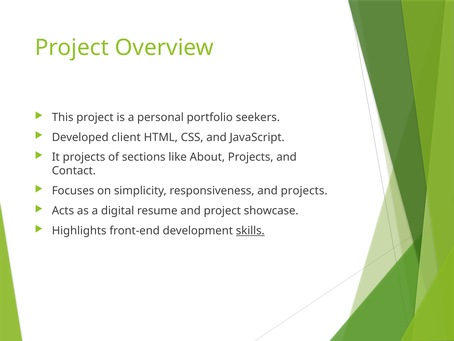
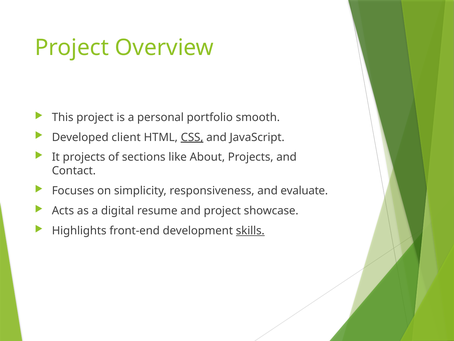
seekers: seekers -> smooth (258, 117)
CSS underline: none -> present (192, 137)
and projects: projects -> evaluate (304, 191)
